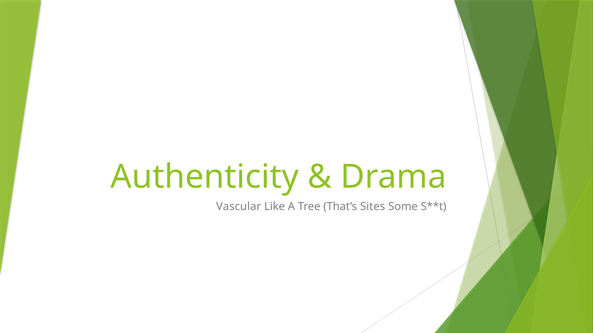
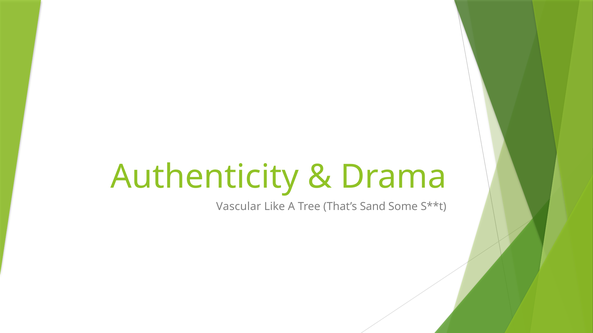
Sites: Sites -> Sand (373, 207)
